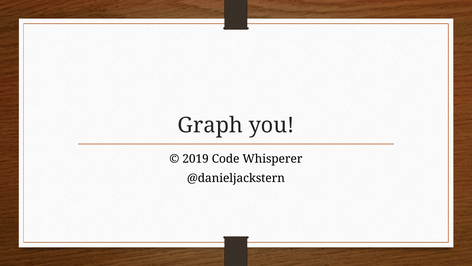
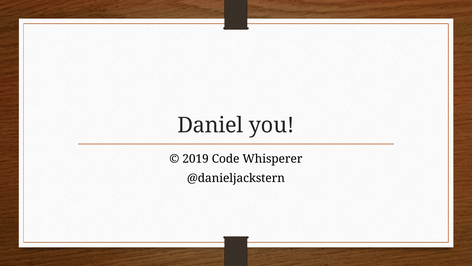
Graph: Graph -> Daniel (210, 125)
